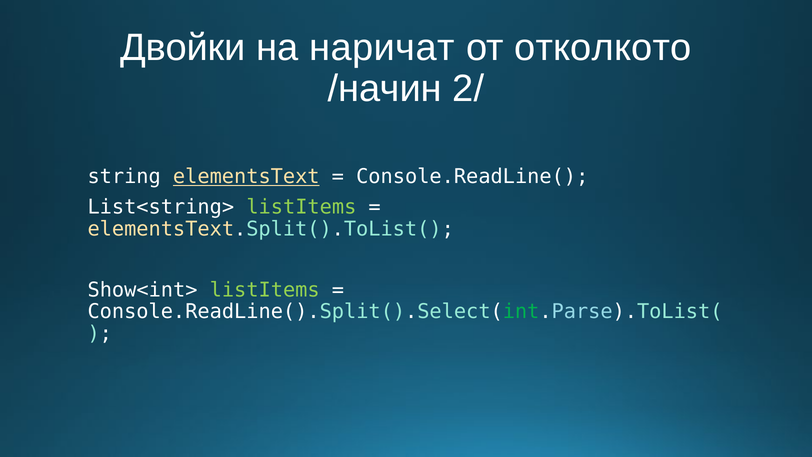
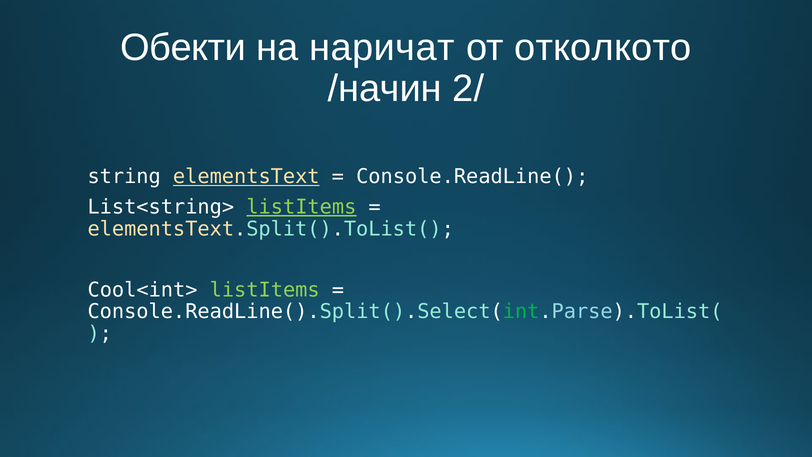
Двойки: Двойки -> Обекти (183, 48)
listItems underline: none -> present (301, 207)
Show<int>: Show<int> -> Cool<int> (143, 290)
